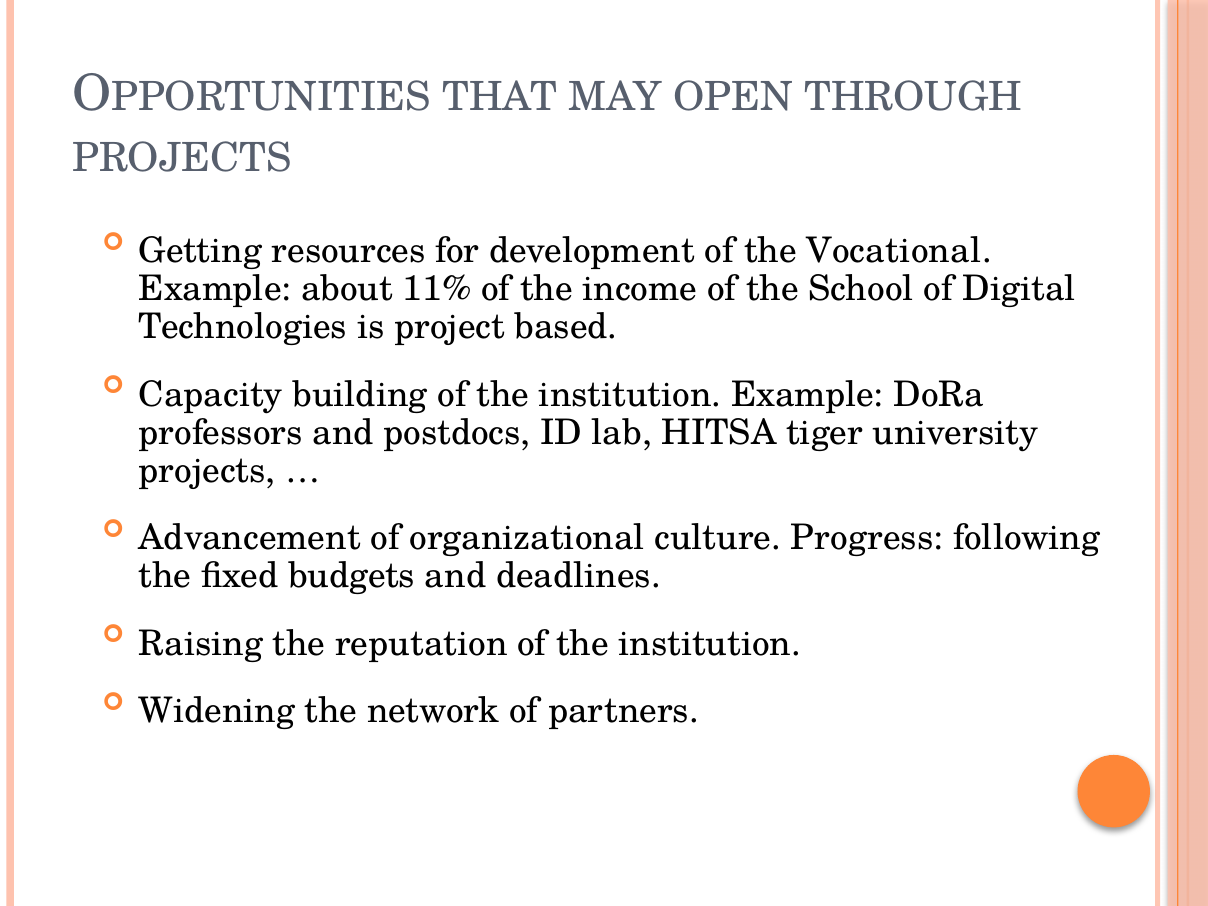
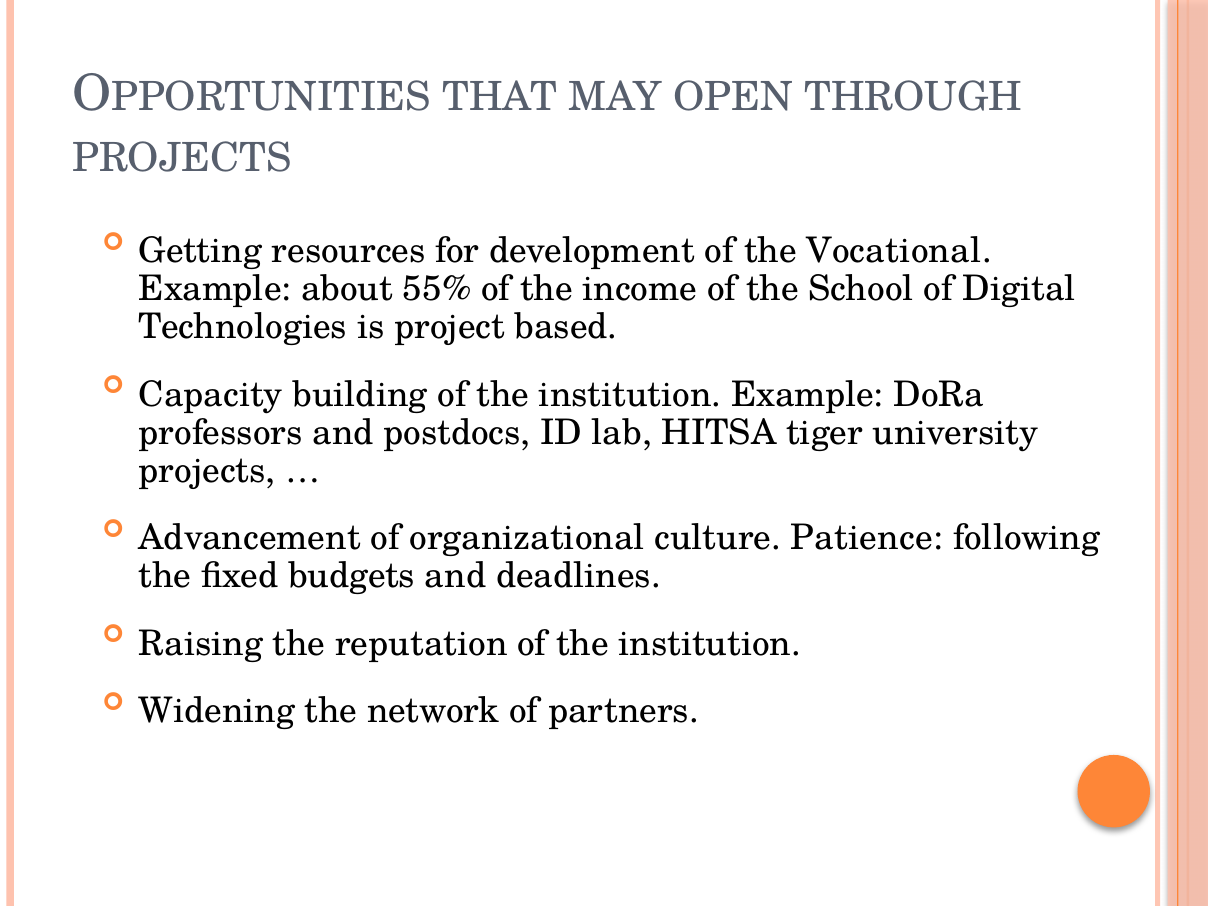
11%: 11% -> 55% (437, 289)
Progress: Progress -> Patience (867, 538)
